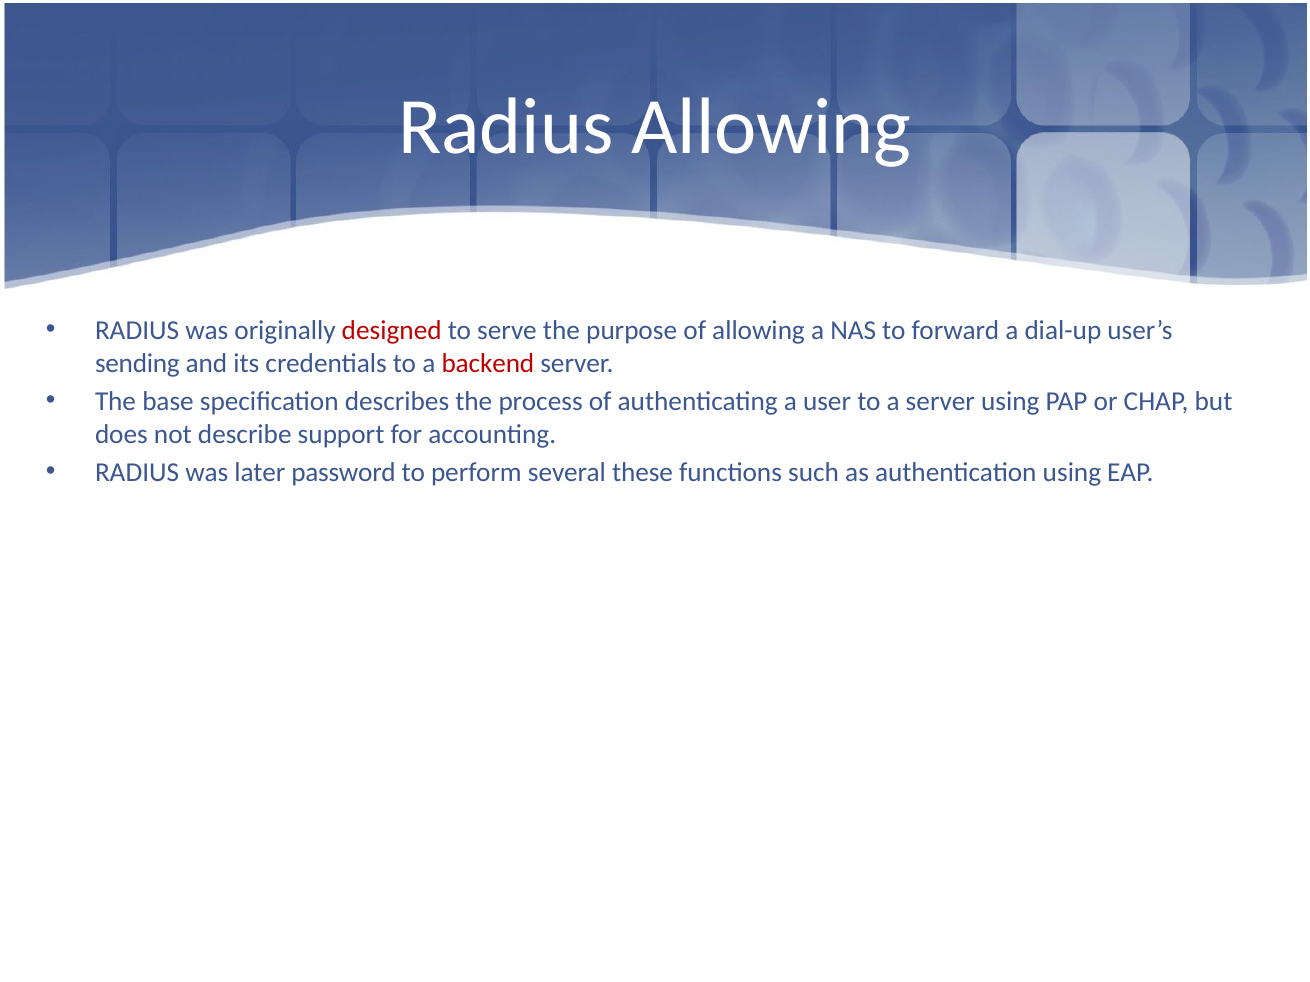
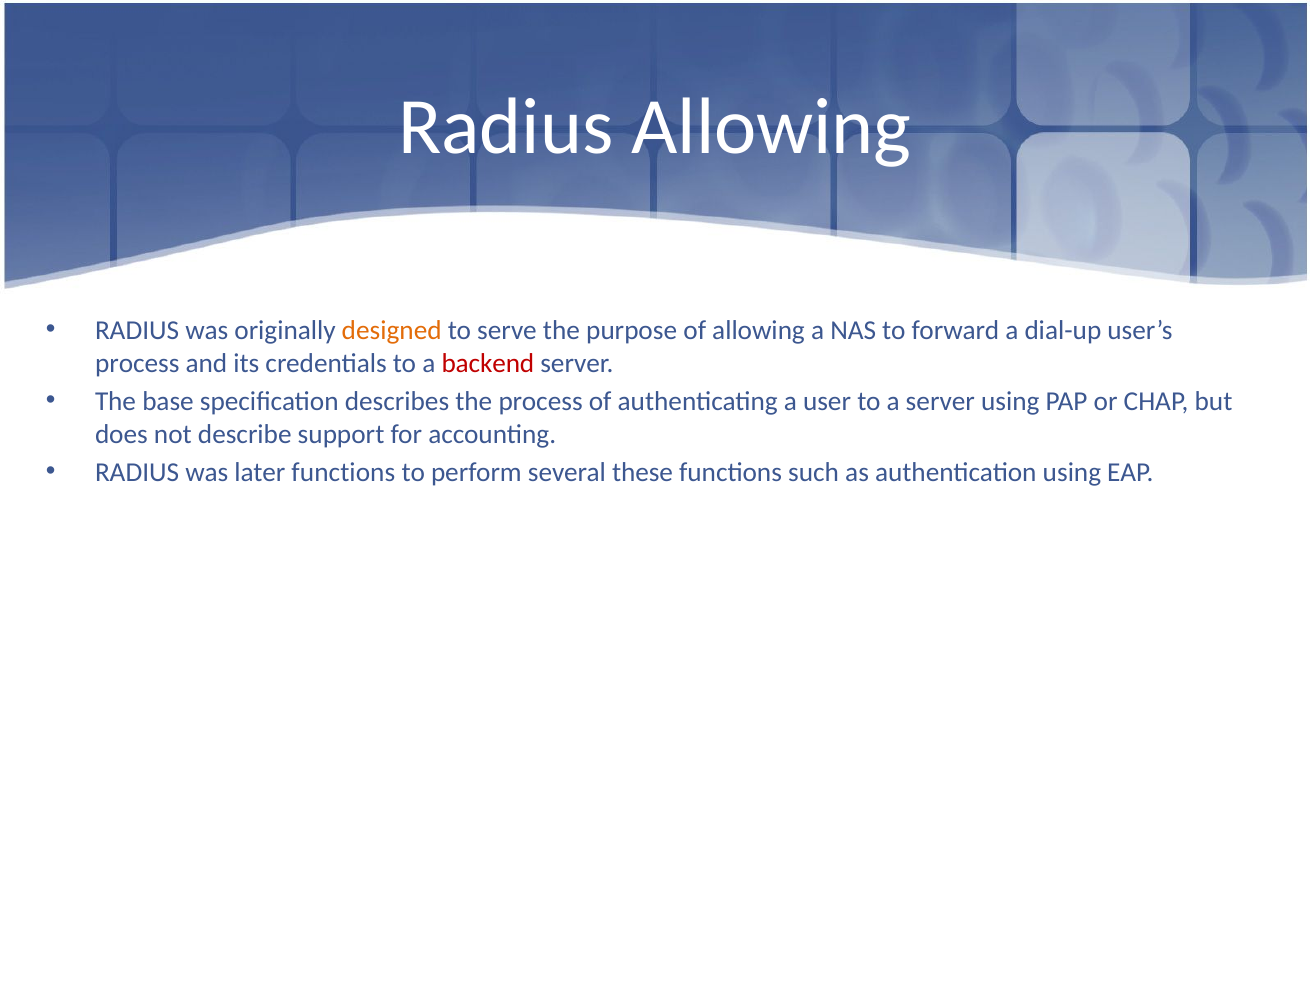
designed colour: red -> orange (392, 331)
sending: sending -> process (137, 363)
later password: password -> functions (343, 472)
